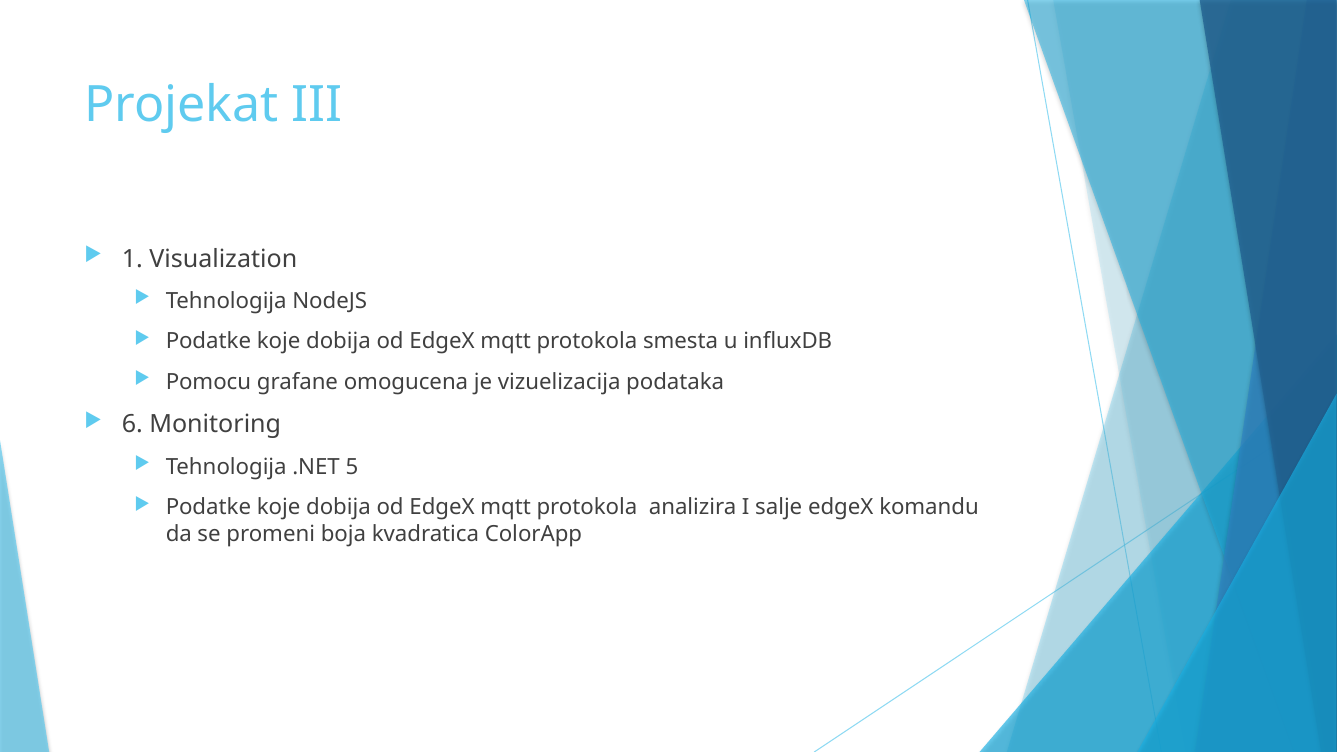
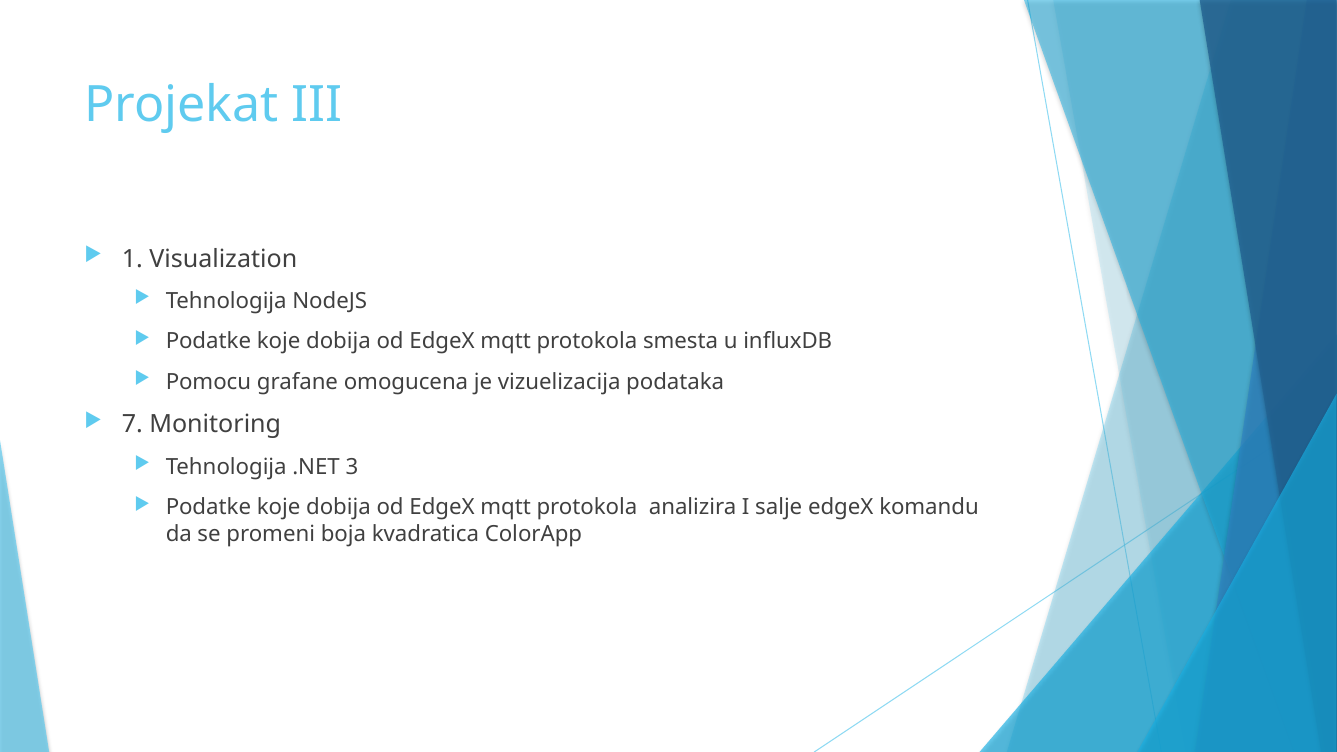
6: 6 -> 7 (132, 425)
5: 5 -> 3 (352, 467)
